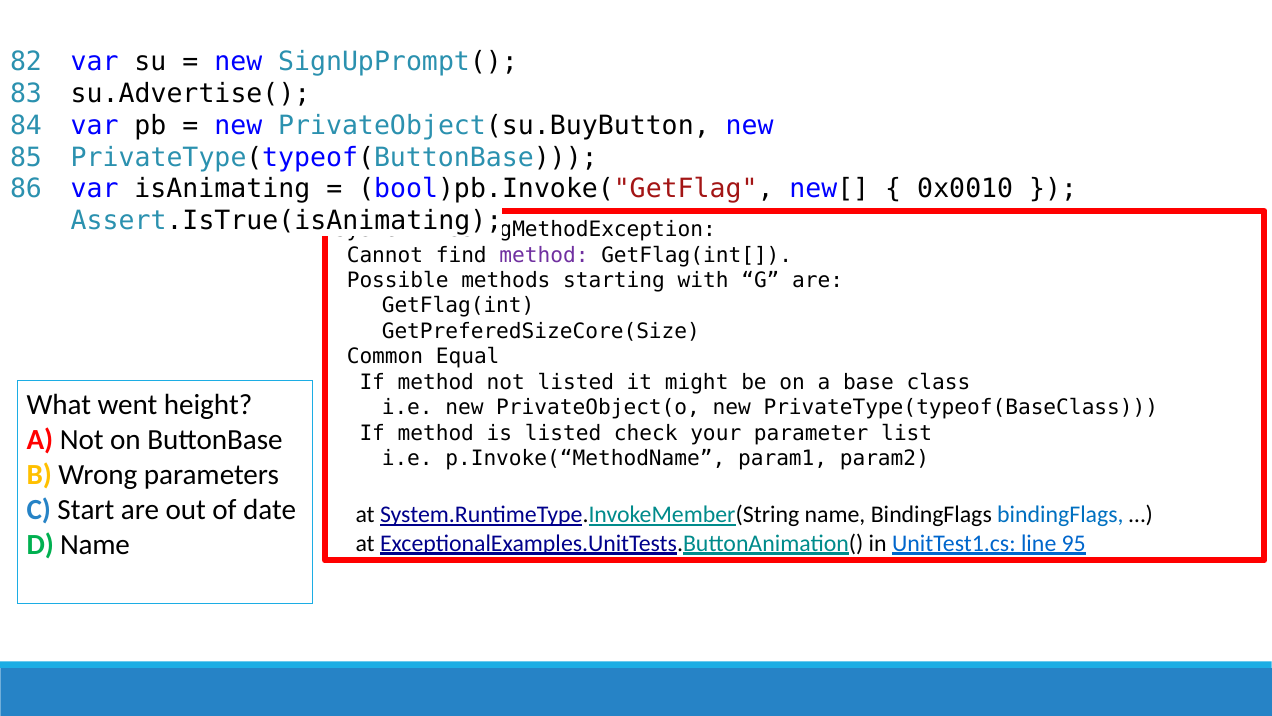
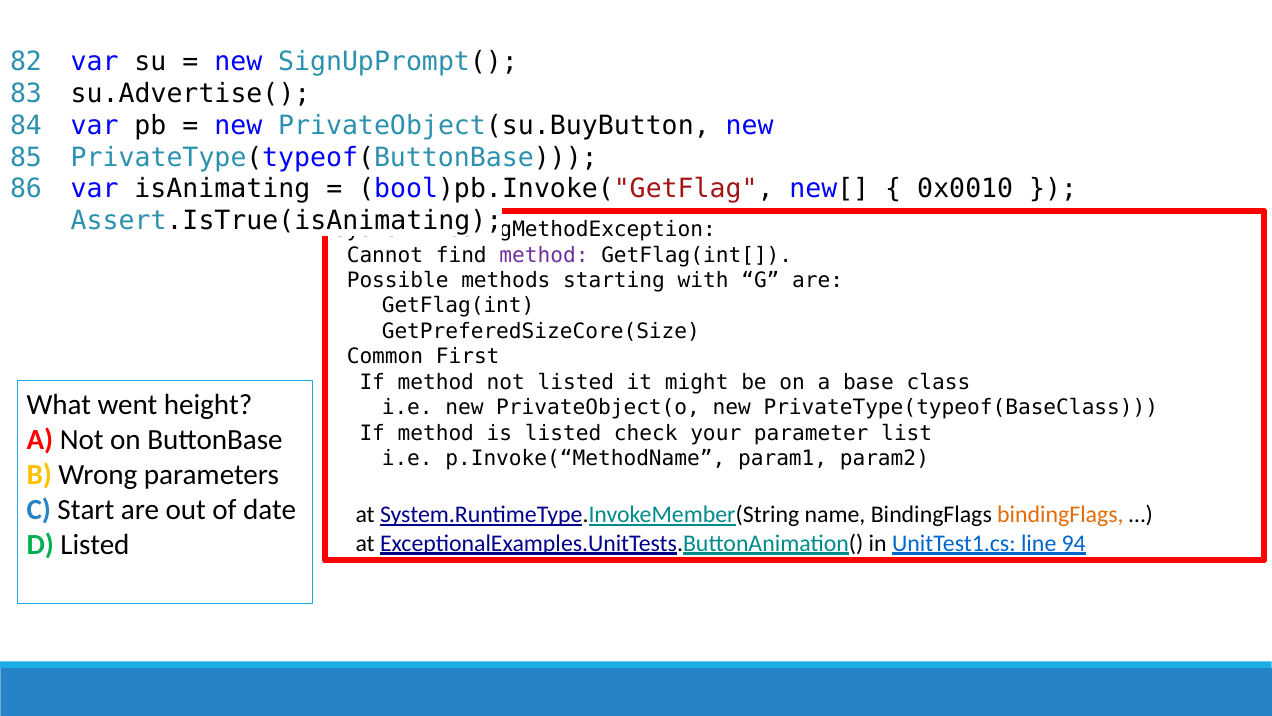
Equal: Equal -> First (468, 357)
bindingFlags colour: blue -> orange (1060, 514)
D Name: Name -> Listed (95, 544)
95: 95 -> 94 (1074, 543)
